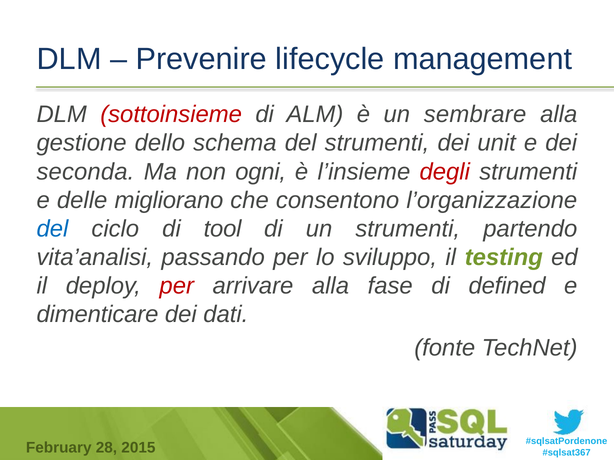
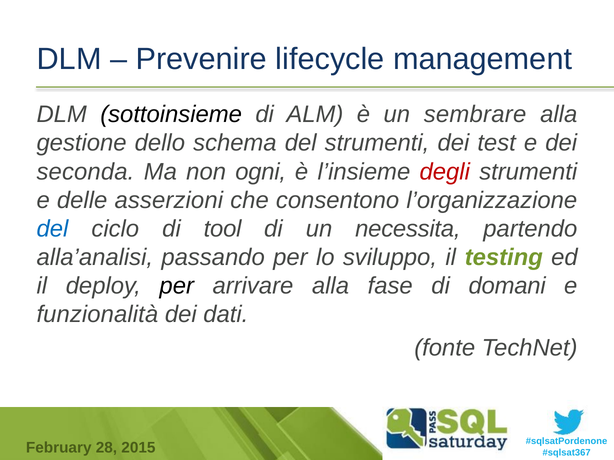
sottoinsieme colour: red -> black (171, 115)
unit: unit -> test (497, 143)
migliorano: migliorano -> asserzioni (169, 200)
un strumenti: strumenti -> necessita (408, 229)
vita’analisi: vita’analisi -> alla’analisi (95, 258)
per colour: red -> black (177, 286)
defined: defined -> domani (507, 286)
dimenticare: dimenticare -> funzionalità (97, 315)
